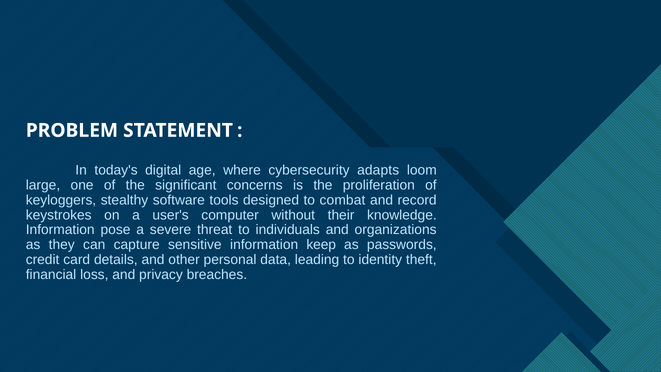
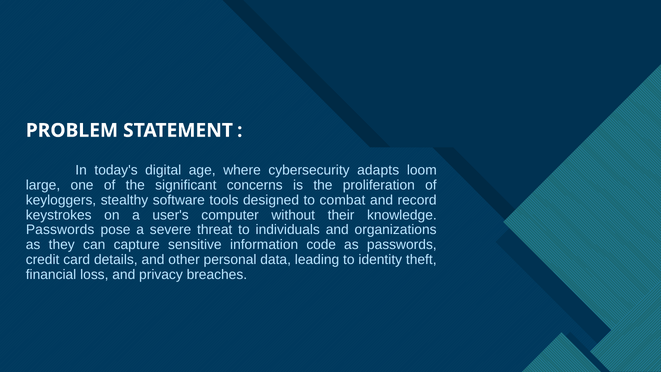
Information: Information -> Passwords (60, 230)
keep: keep -> code (321, 245)
